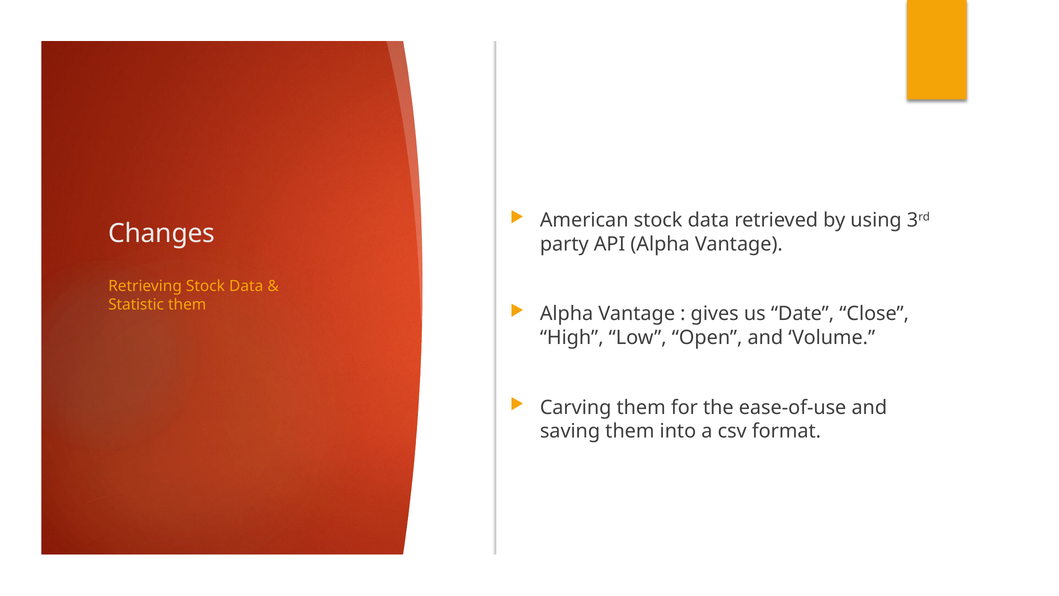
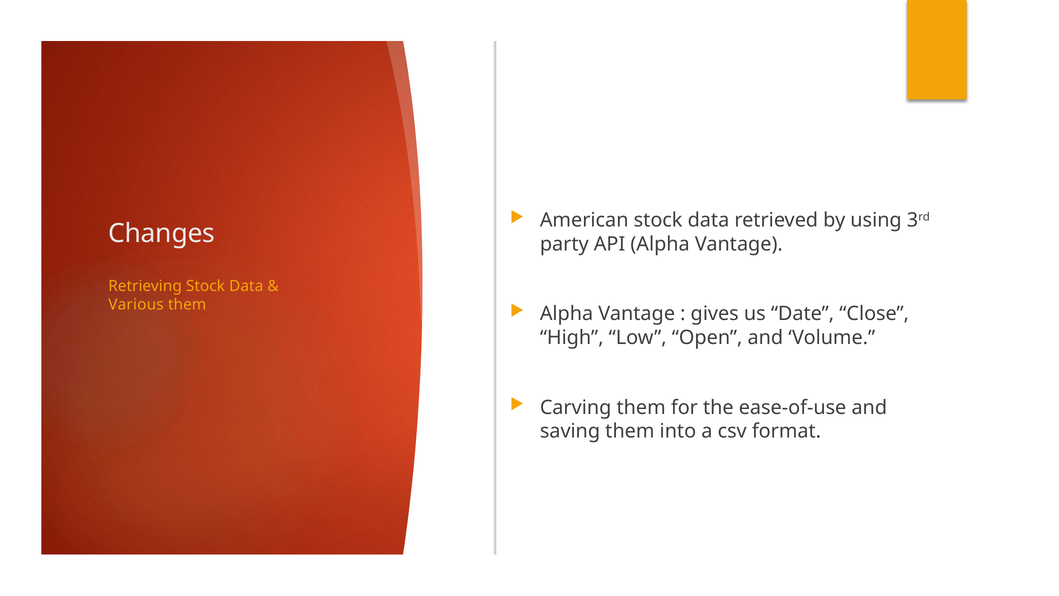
Statistic: Statistic -> Various (136, 305)
